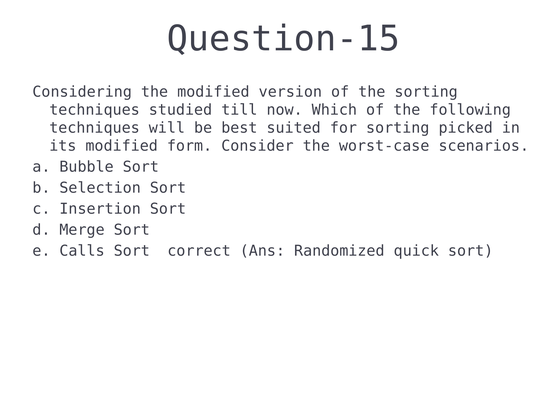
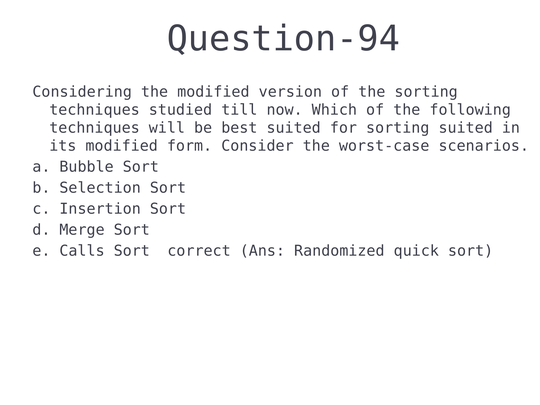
Question-15: Question-15 -> Question-94 (283, 39)
sorting picked: picked -> suited (466, 128)
